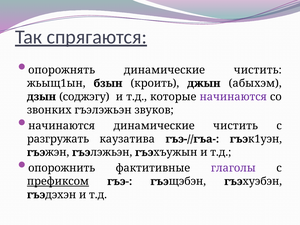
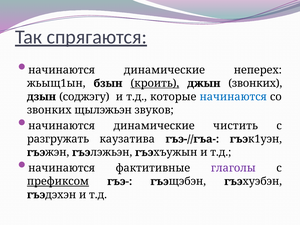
опорожнять: опорожнять -> начинаются (62, 70)
чистить: чистить -> неперех (258, 70)
кроить underline: none -> present (155, 83)
джын абыхэм: абыхэм -> звонких (255, 83)
начинаются colour: purple -> blue (233, 97)
звонких гъэлэжьэн: гъэлэжьэн -> щылэжьэн (103, 110)
опорожнить: опорожнить -> начинаются (62, 168)
